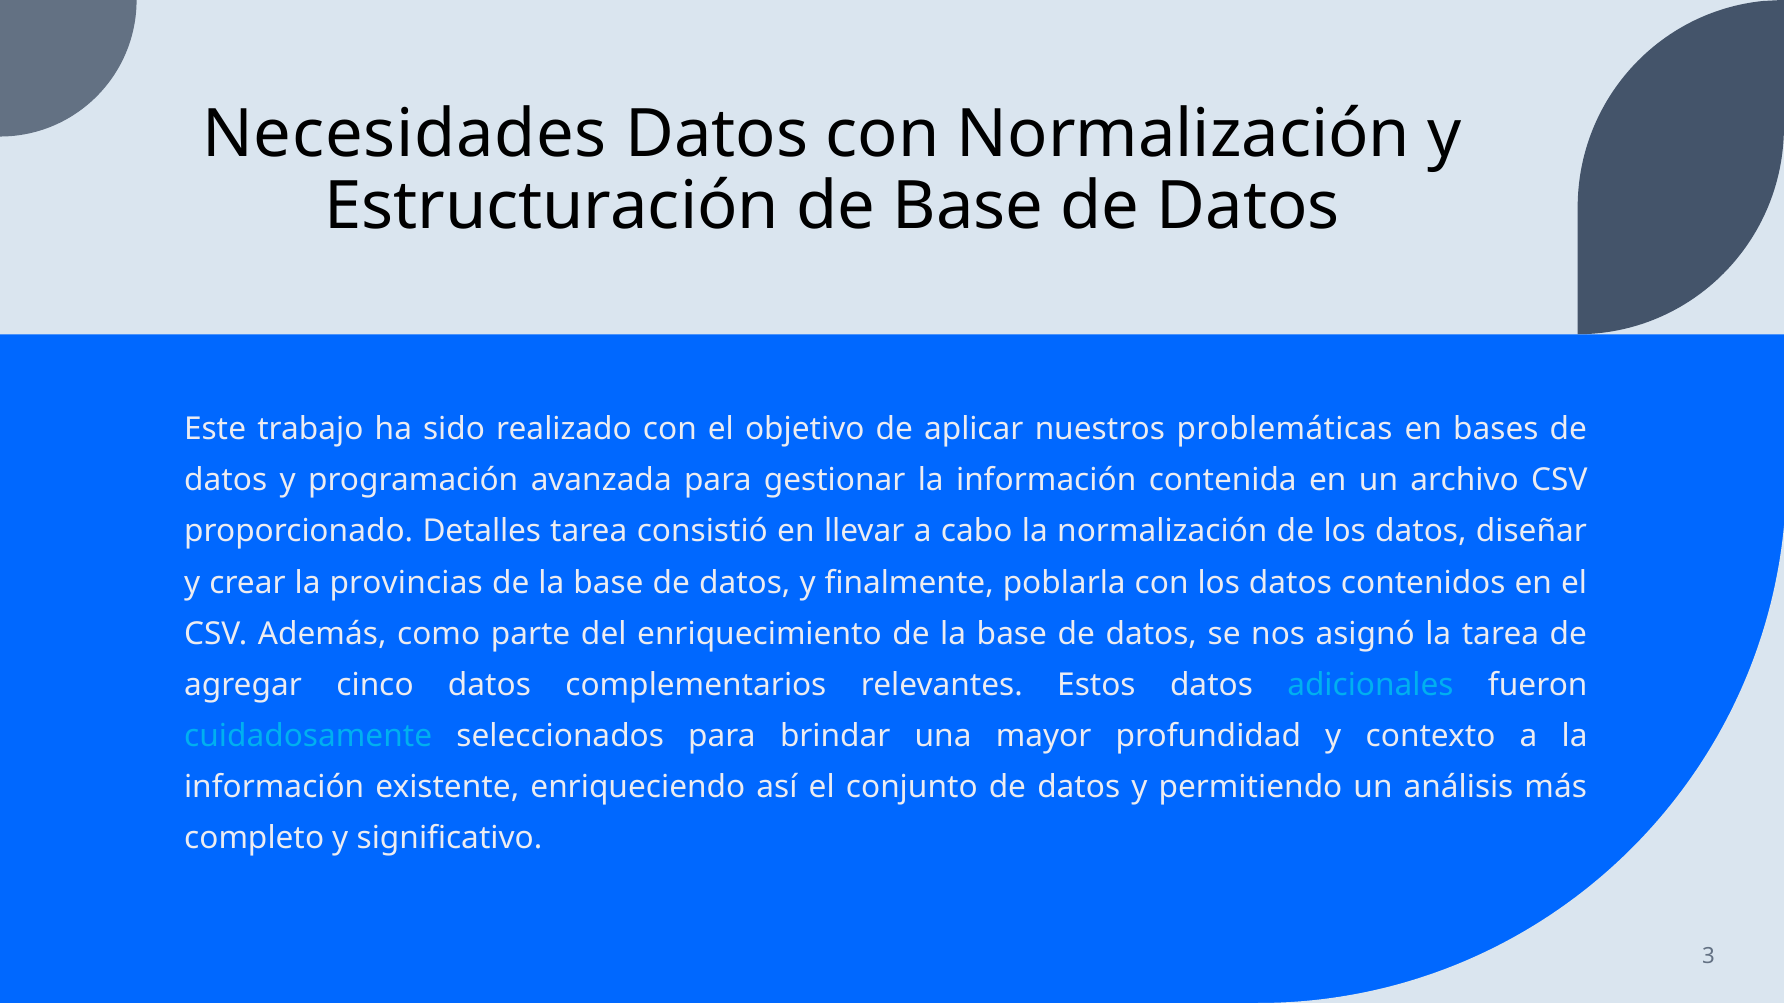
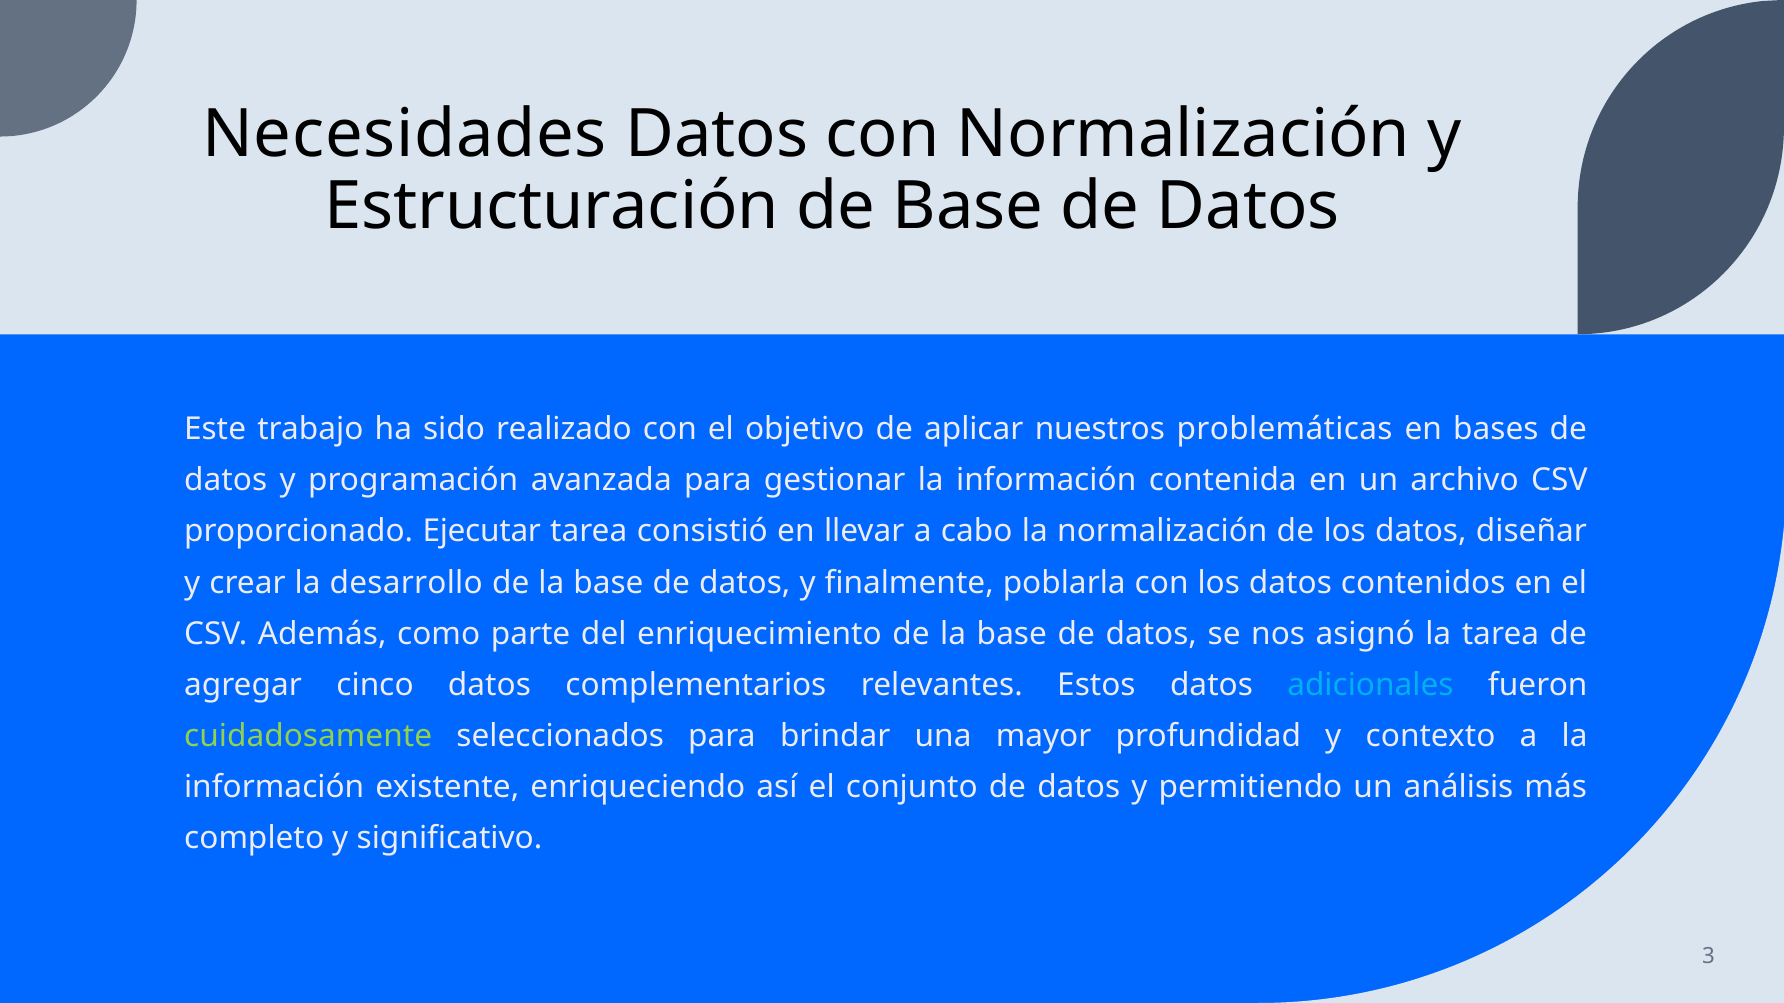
Detalles: Detalles -> Ejecutar (482, 532)
provincias: provincias -> desarrollo (406, 583)
cuidadosamente colour: light blue -> light green (308, 737)
